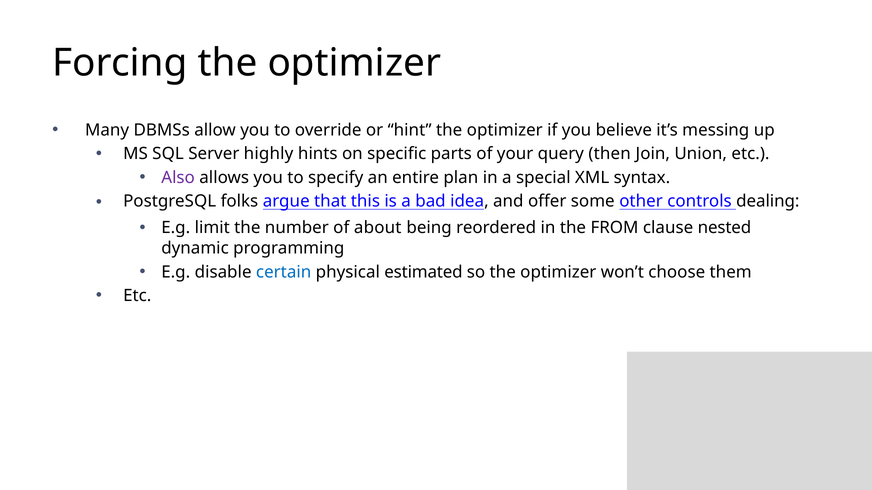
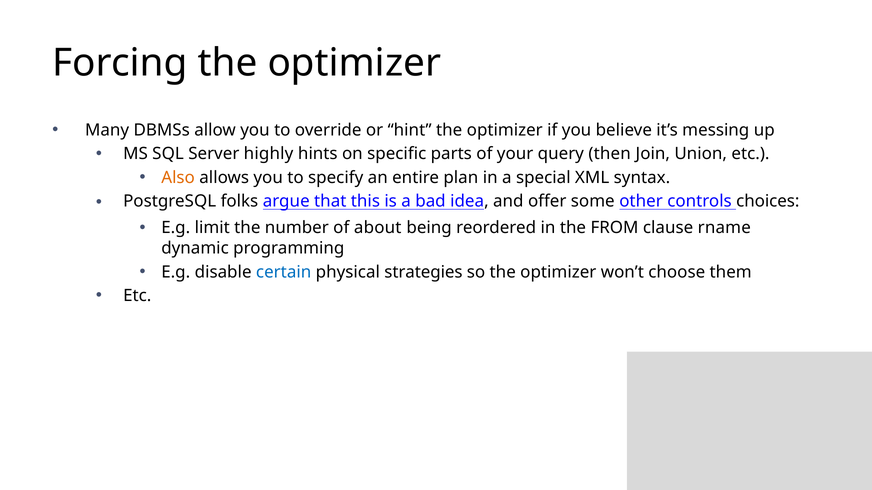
Also colour: purple -> orange (178, 178)
dealing: dealing -> choices (768, 202)
nested: nested -> rname (724, 228)
estimated: estimated -> strategies (423, 272)
